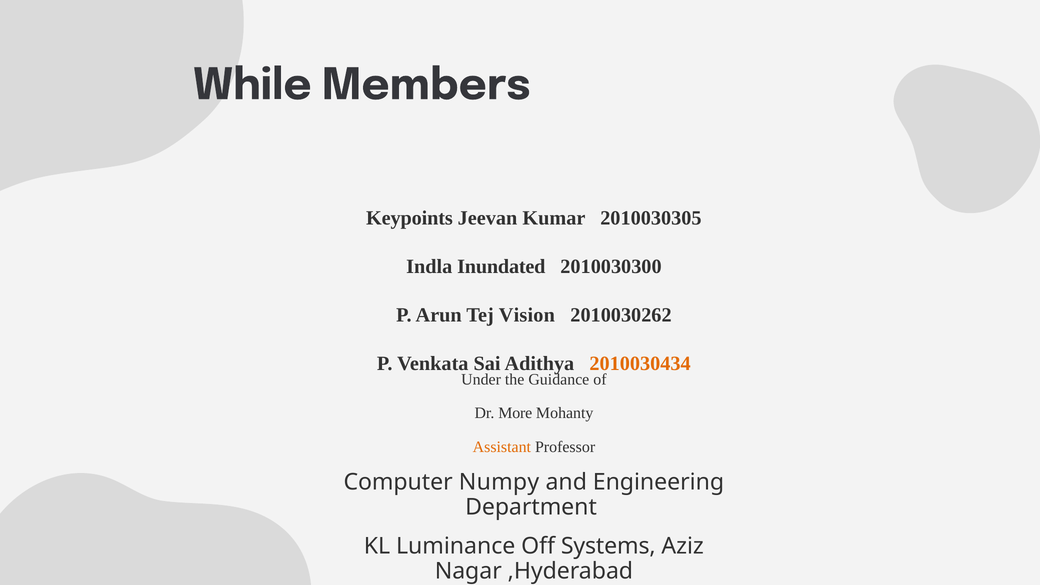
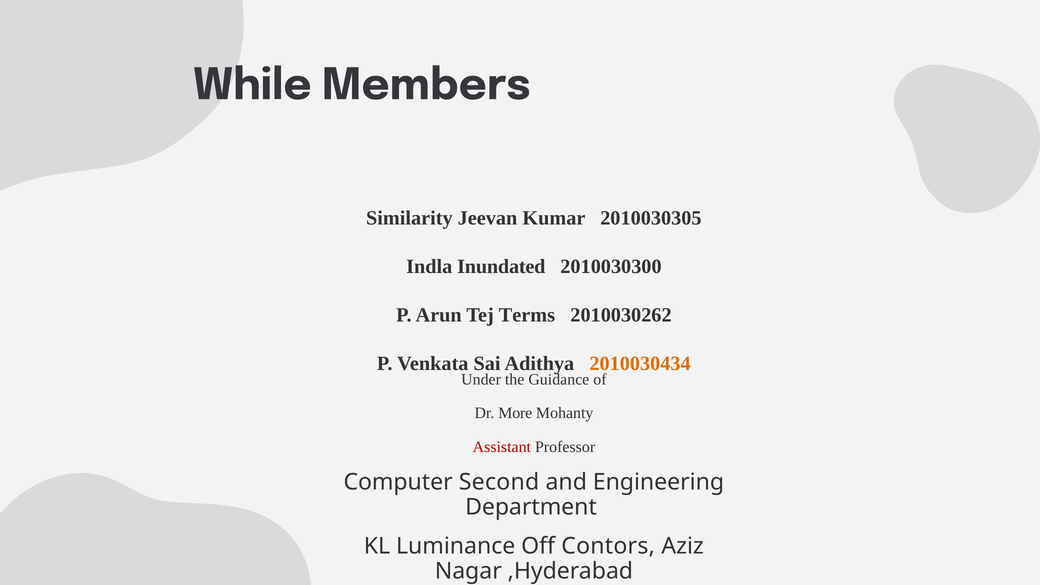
Keypoints: Keypoints -> Similarity (409, 218)
Vision: Vision -> Terms (527, 315)
Assistant colour: orange -> red (502, 447)
Numpy: Numpy -> Second (499, 482)
Systems: Systems -> Contors (608, 546)
